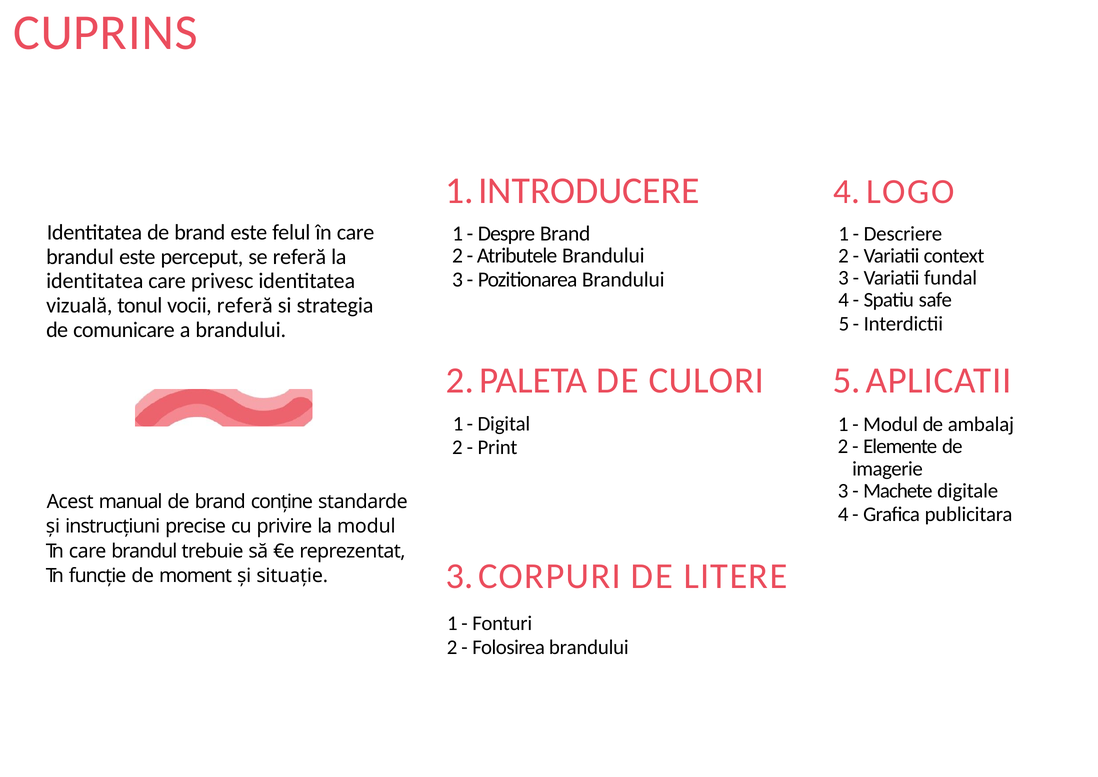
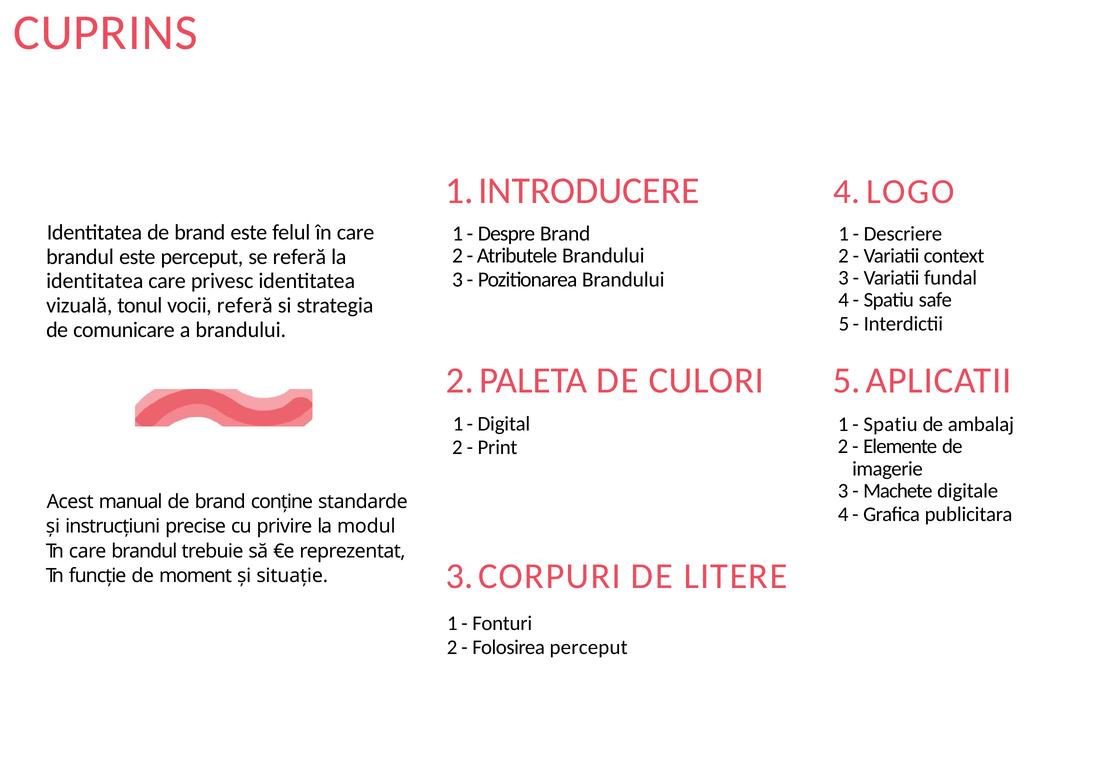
Modul: Modul -> Spatiu (890, 424)
Folosirea brandului: brandului -> perceput (589, 647)
